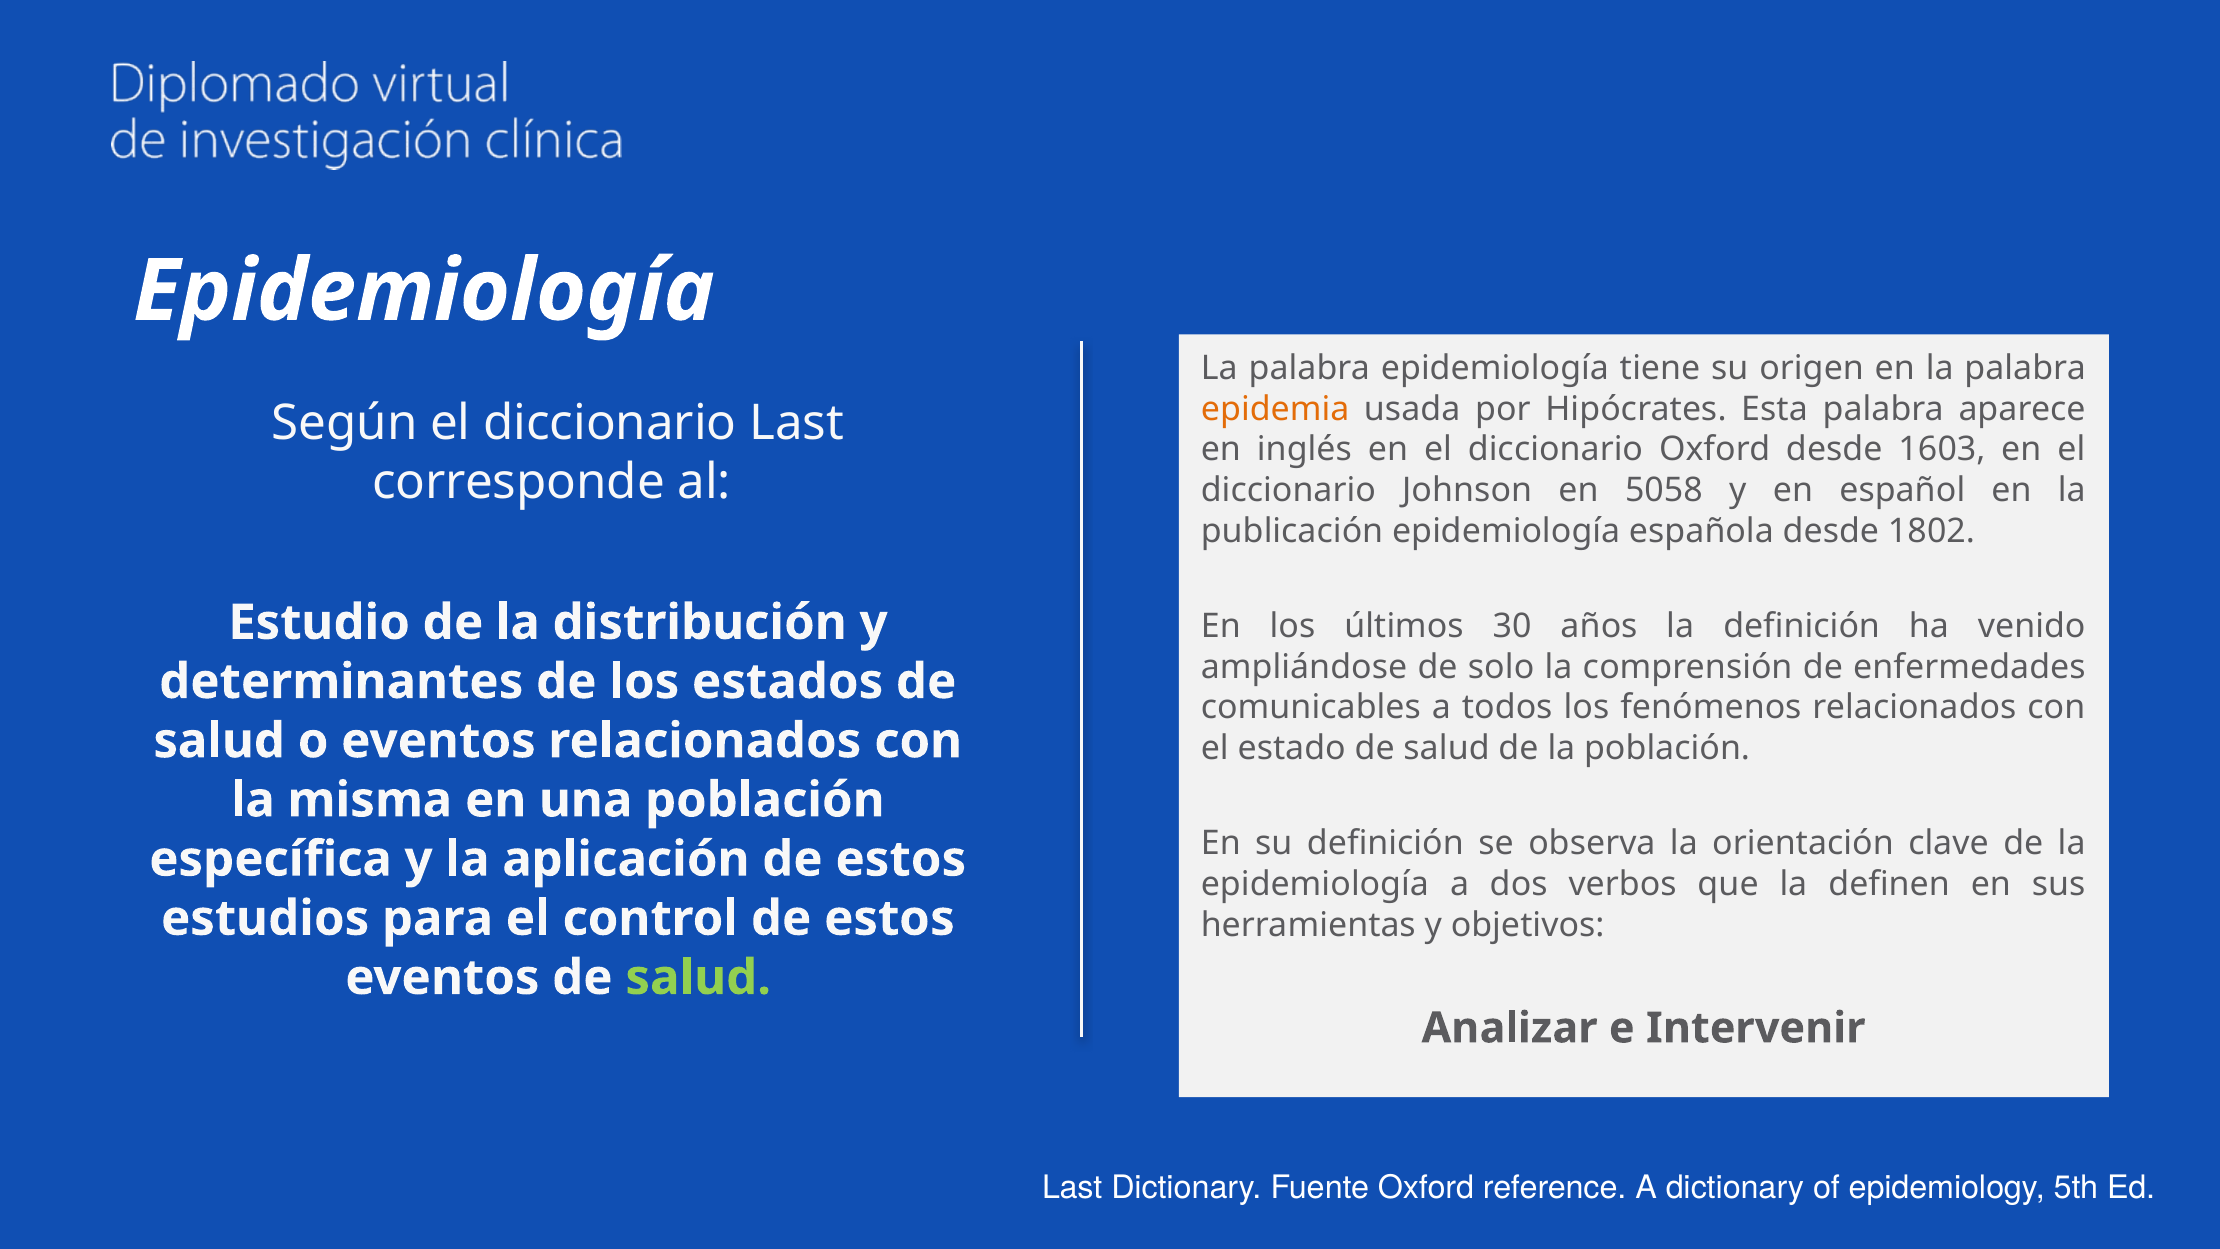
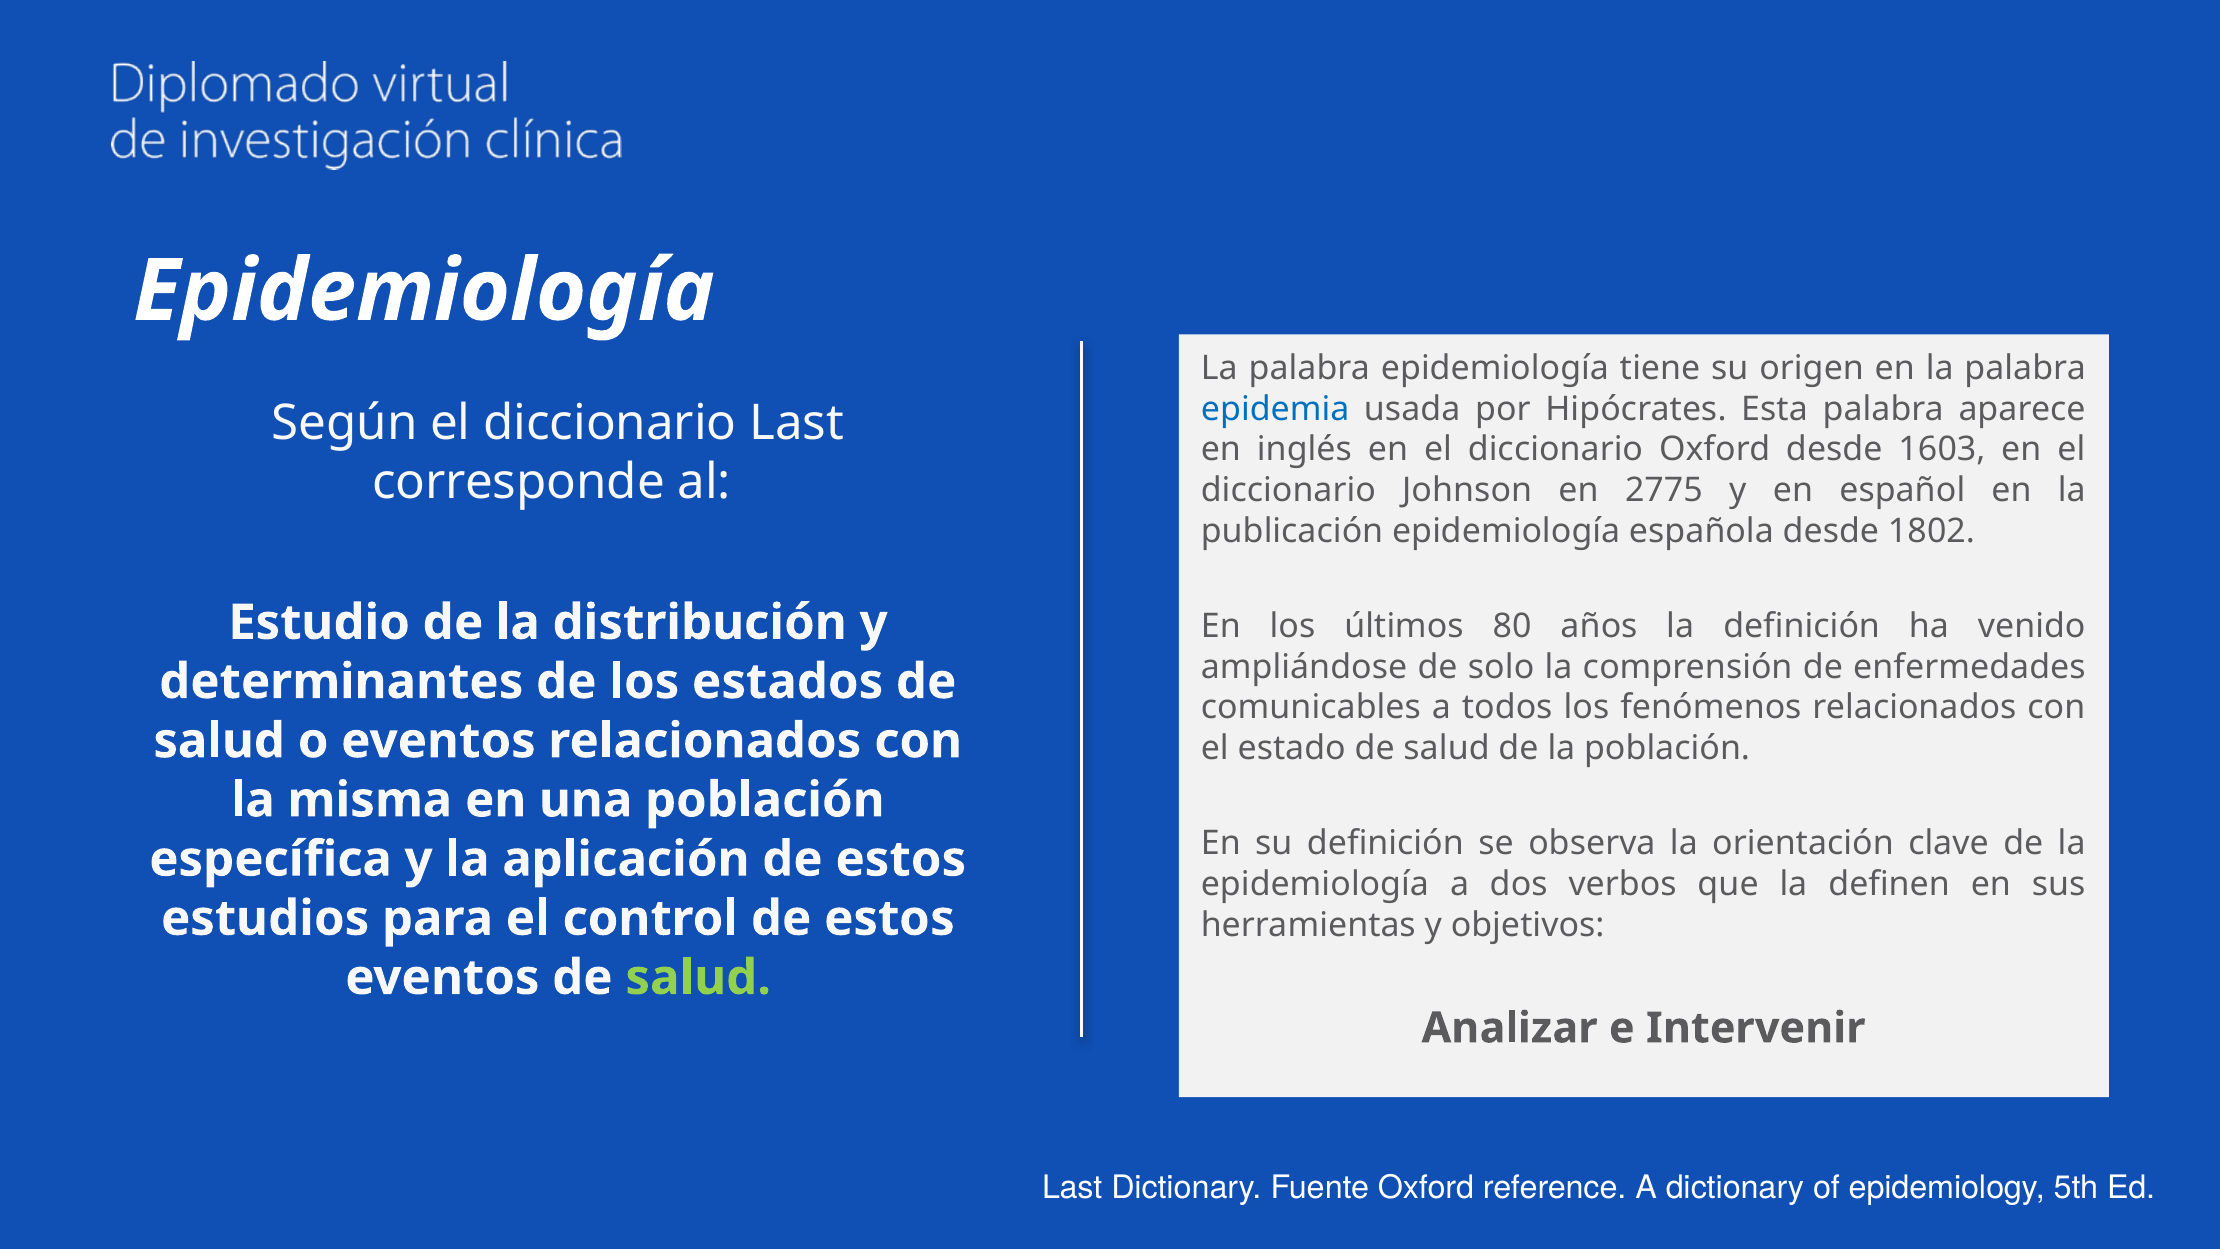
epidemia colour: orange -> blue (1275, 409)
5058: 5058 -> 2775 (1664, 490)
30: 30 -> 80 (1512, 626)
